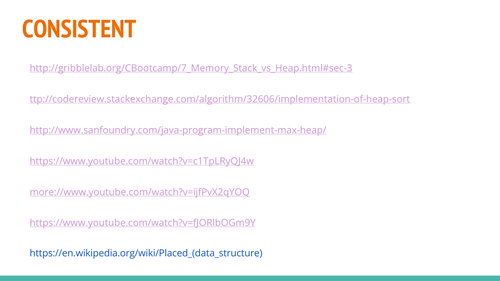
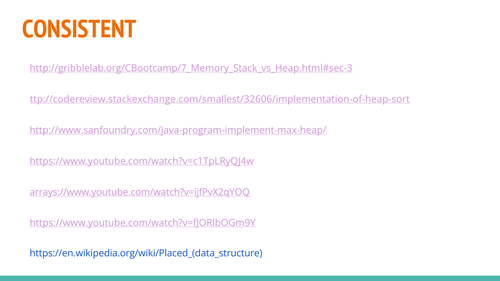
ttp://codereview.stackexchange.com/algorithm/32606/implementation-of-heap-sort: ttp://codereview.stackexchange.com/algorithm/32606/implementation-of-heap-sort -> ttp://codereview.stackexchange.com/smallest/32606/implementation-of-heap-sort (220, 99)
more://www.youtube.com/watch?v=ijfPvX2qYOQ: more://www.youtube.com/watch?v=ijfPvX2qYOQ -> arrays://www.youtube.com/watch?v=ijfPvX2qYOQ (140, 192)
